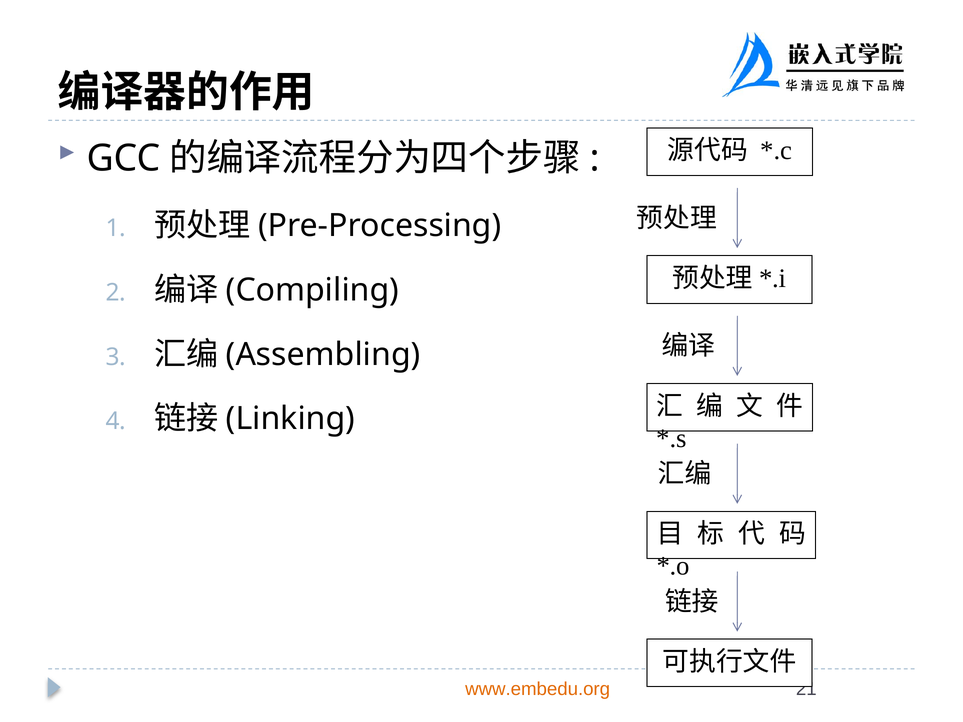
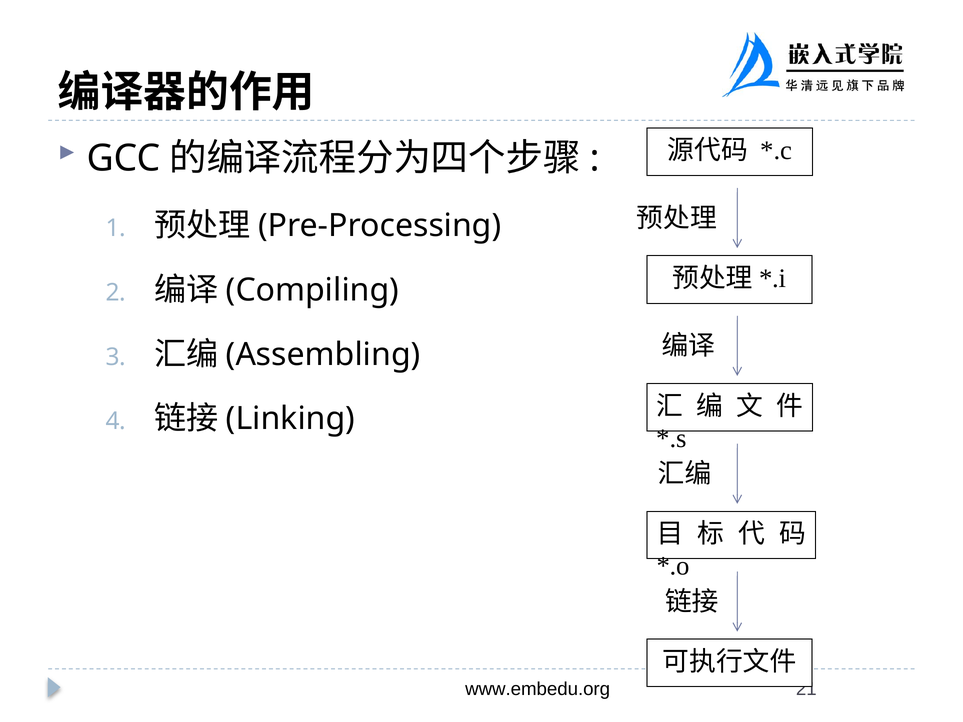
www.embedu.org colour: orange -> black (538, 689)
